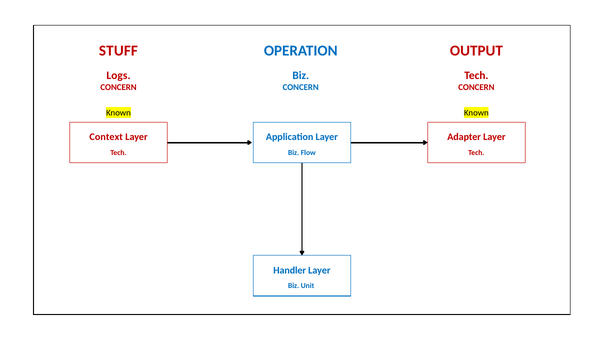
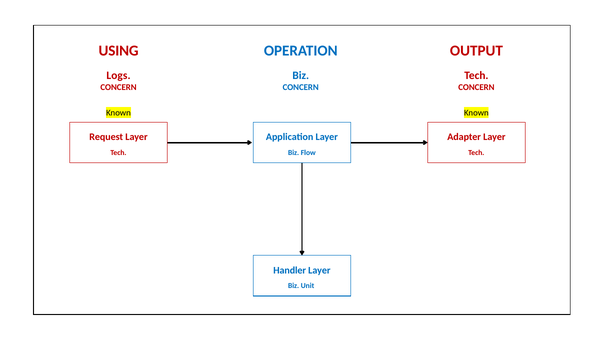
STUFF: STUFF -> USING (119, 51)
Context: Context -> Request (106, 137)
